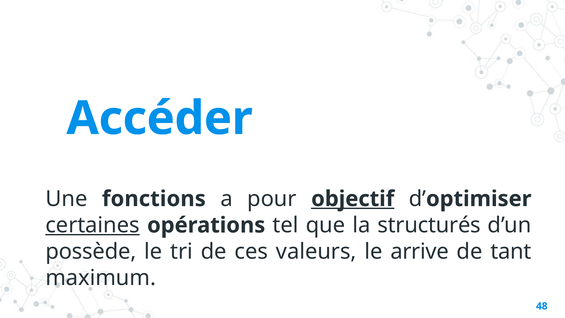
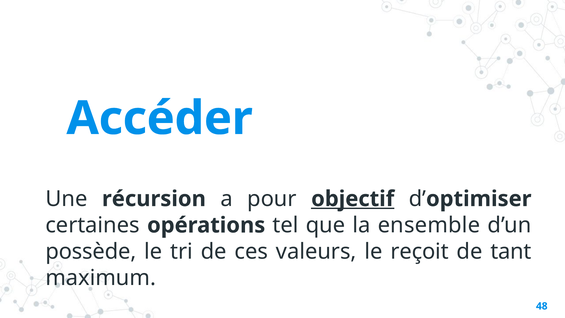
fonctions: fonctions -> récursion (154, 199)
certaines underline: present -> none (93, 225)
structurés: structurés -> ensemble (429, 225)
arrive: arrive -> reçoit (420, 252)
